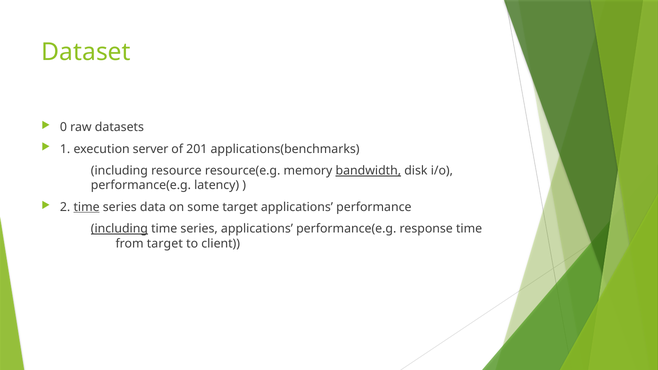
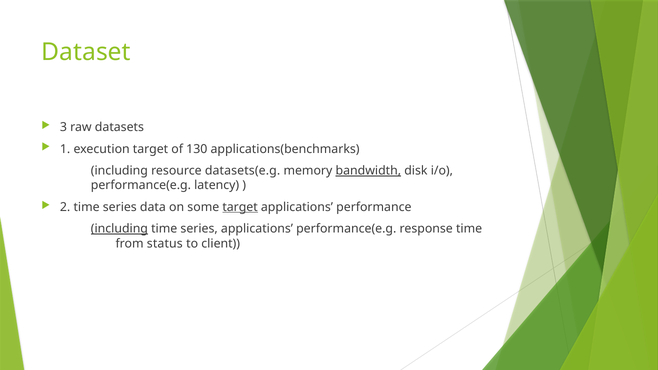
0: 0 -> 3 (64, 127)
execution server: server -> target (151, 149)
201: 201 -> 130 (197, 149)
resource(e.g: resource(e.g -> datasets(e.g (243, 171)
time underline: present -> none (87, 207)
target underline: none -> present (240, 207)
from target: target -> status (165, 244)
